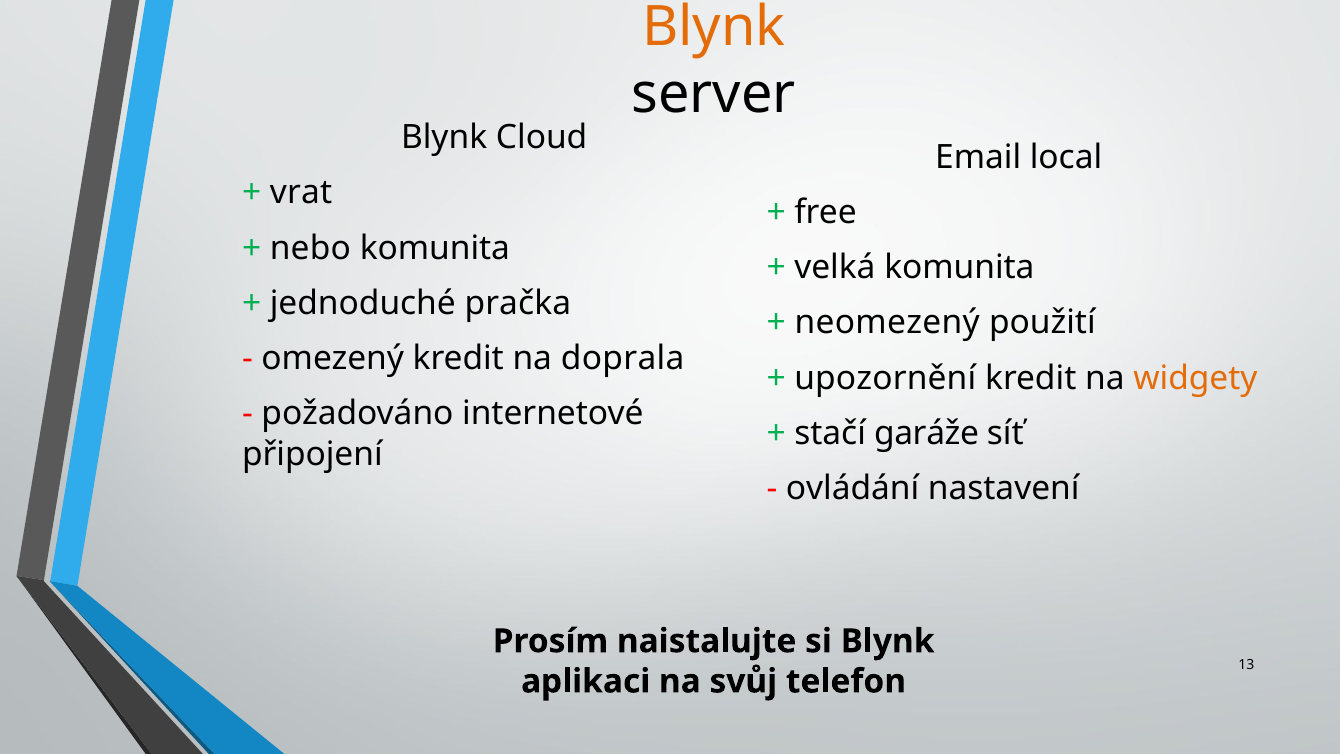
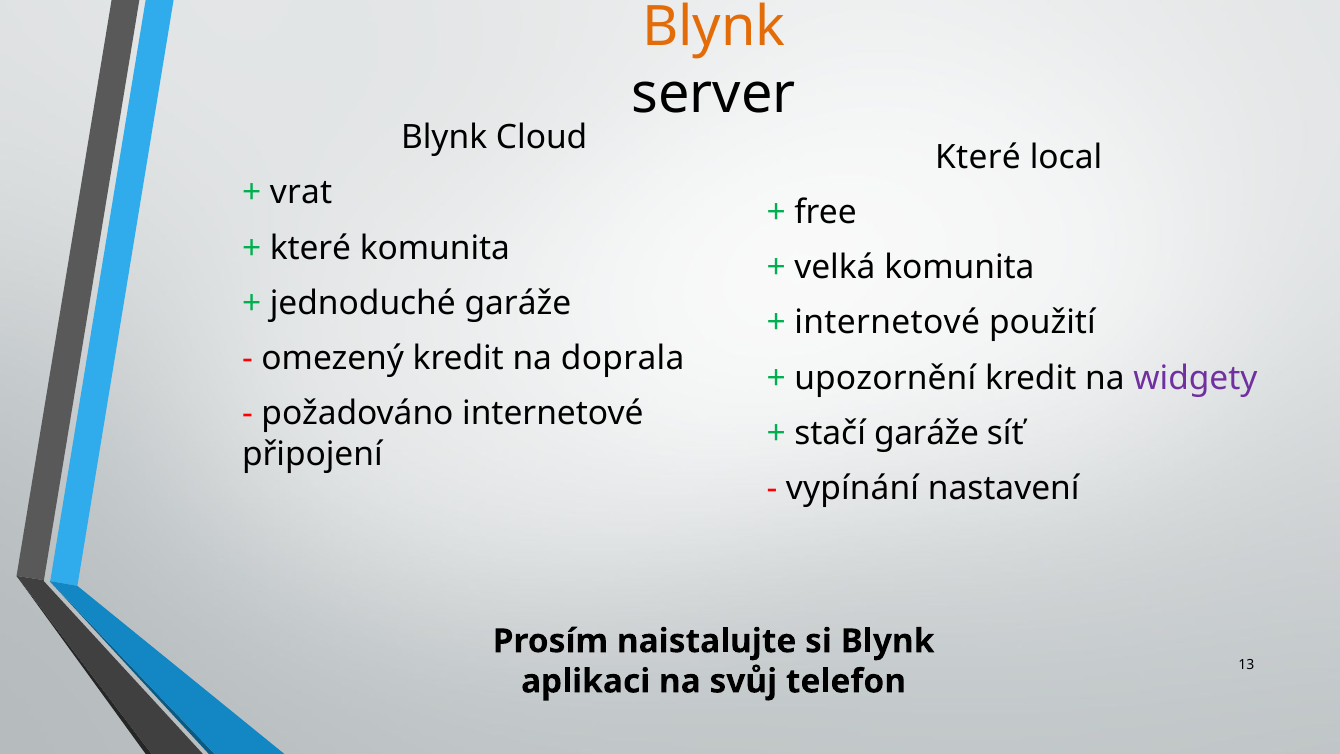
Email: Email -> Které (978, 157)
nebo: nebo -> které (310, 248)
jednoduché pračka: pračka -> garáže (518, 303)
neomezený: neomezený -> internetové (887, 323)
widgety colour: orange -> purple (1195, 378)
ovládání: ovládání -> vypínání (853, 489)
